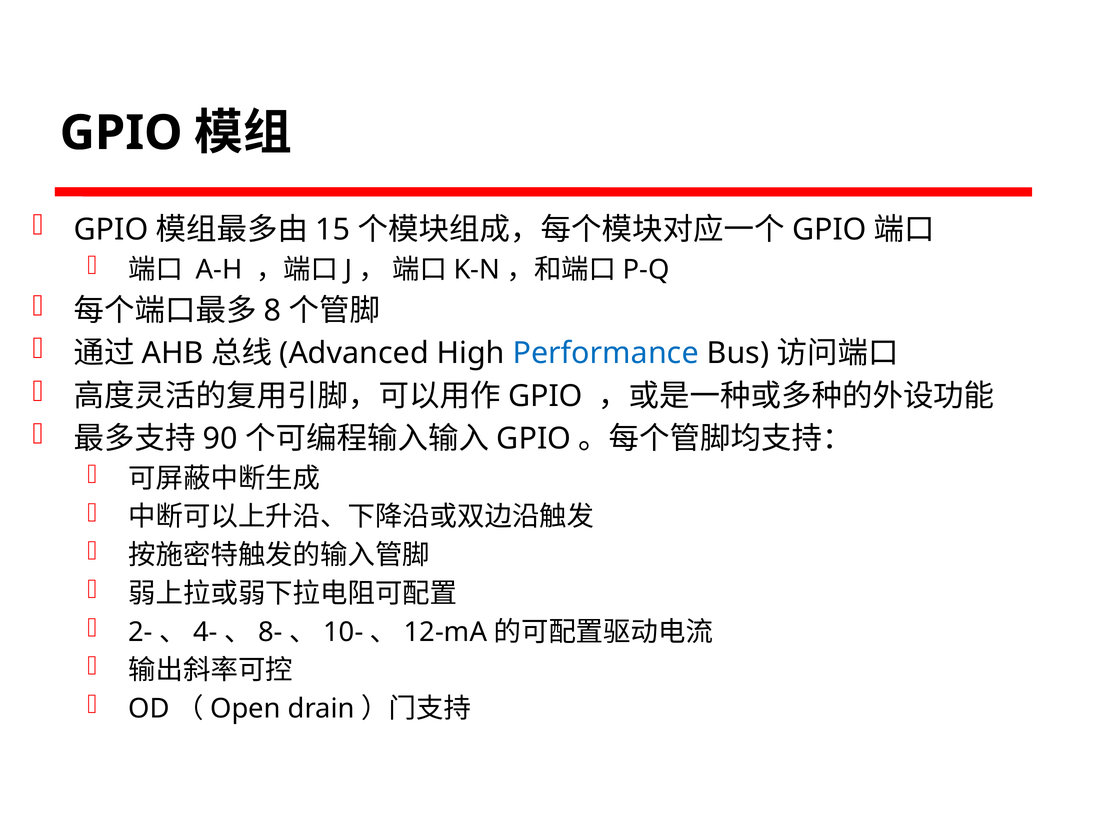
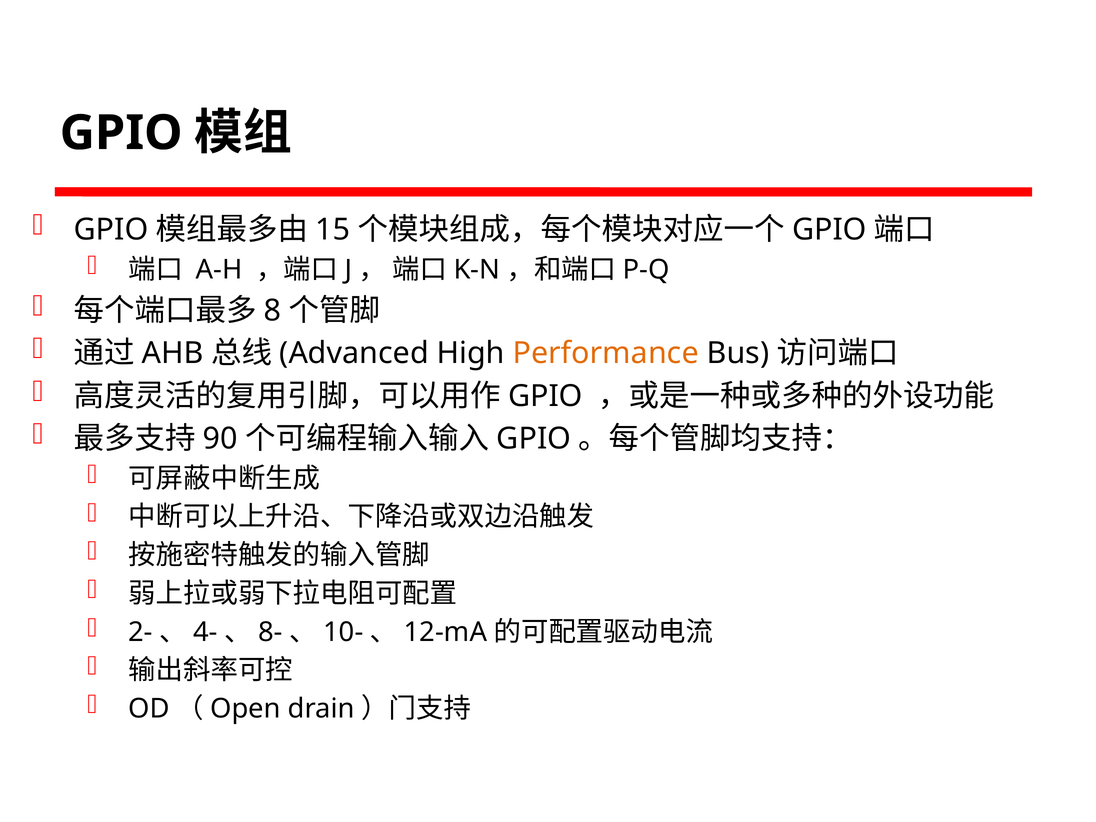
Performance colour: blue -> orange (606, 353)
